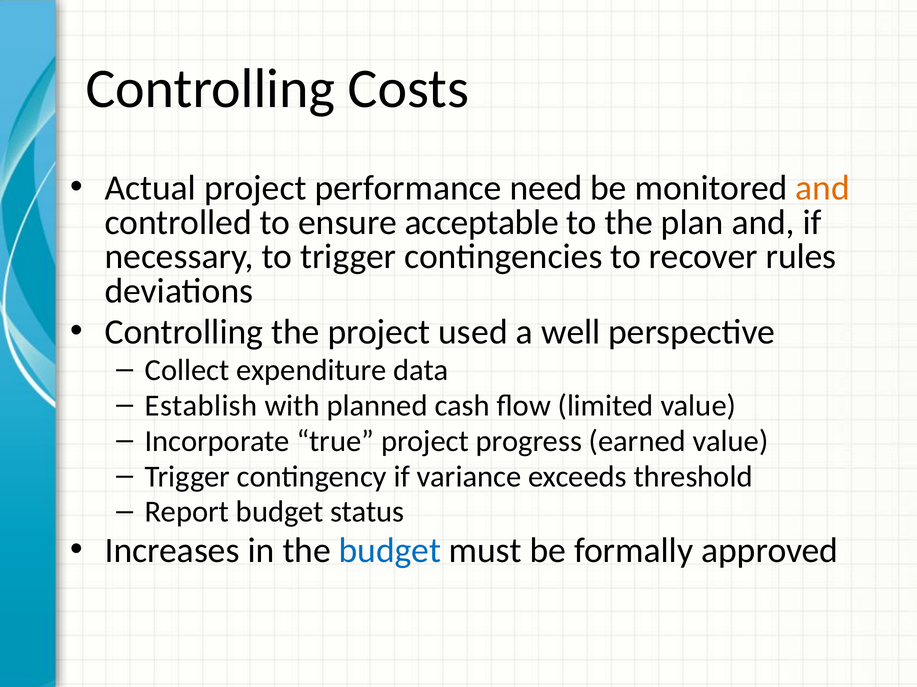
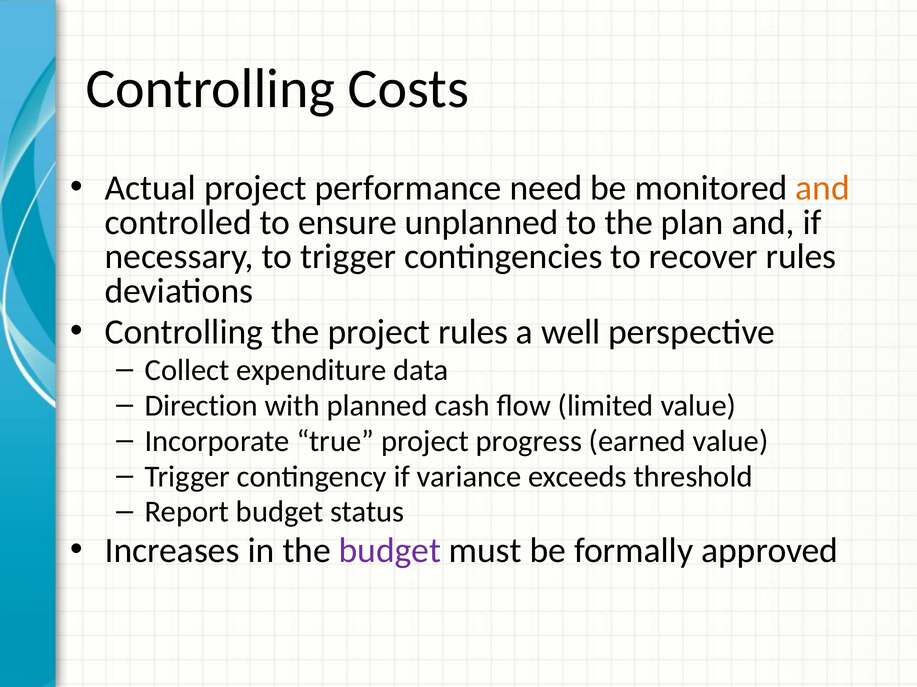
acceptable: acceptable -> unplanned (482, 223)
project used: used -> rules (473, 333)
Establish: Establish -> Direction (201, 406)
budget colour: blue -> purple (390, 551)
